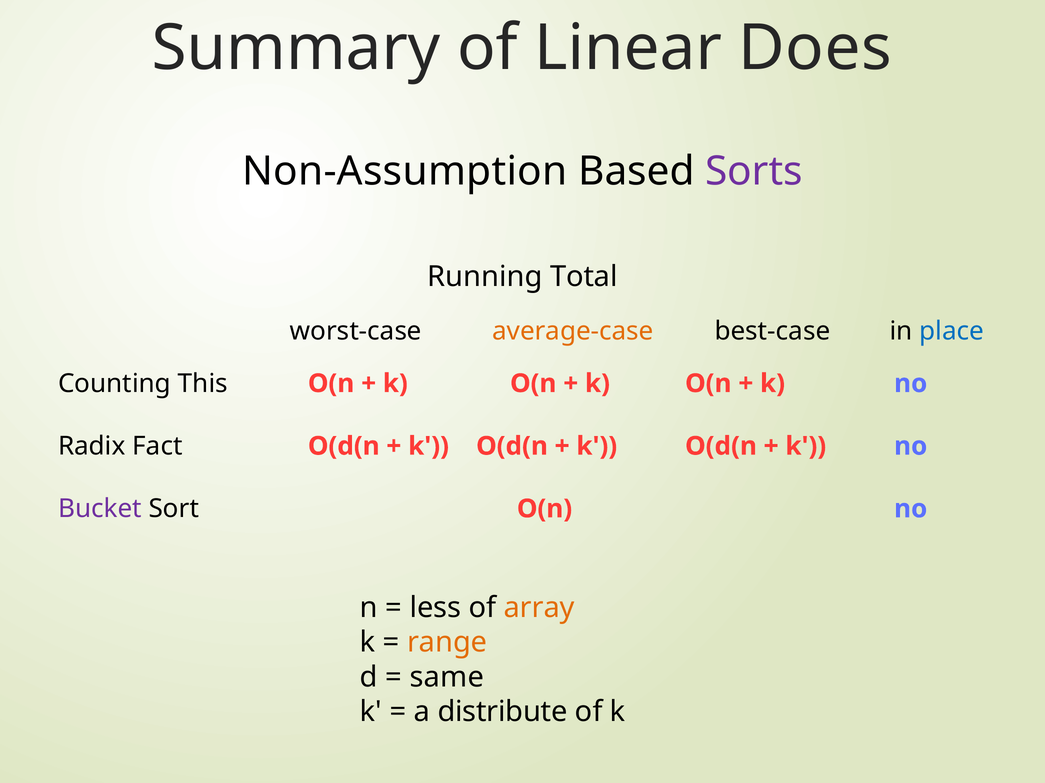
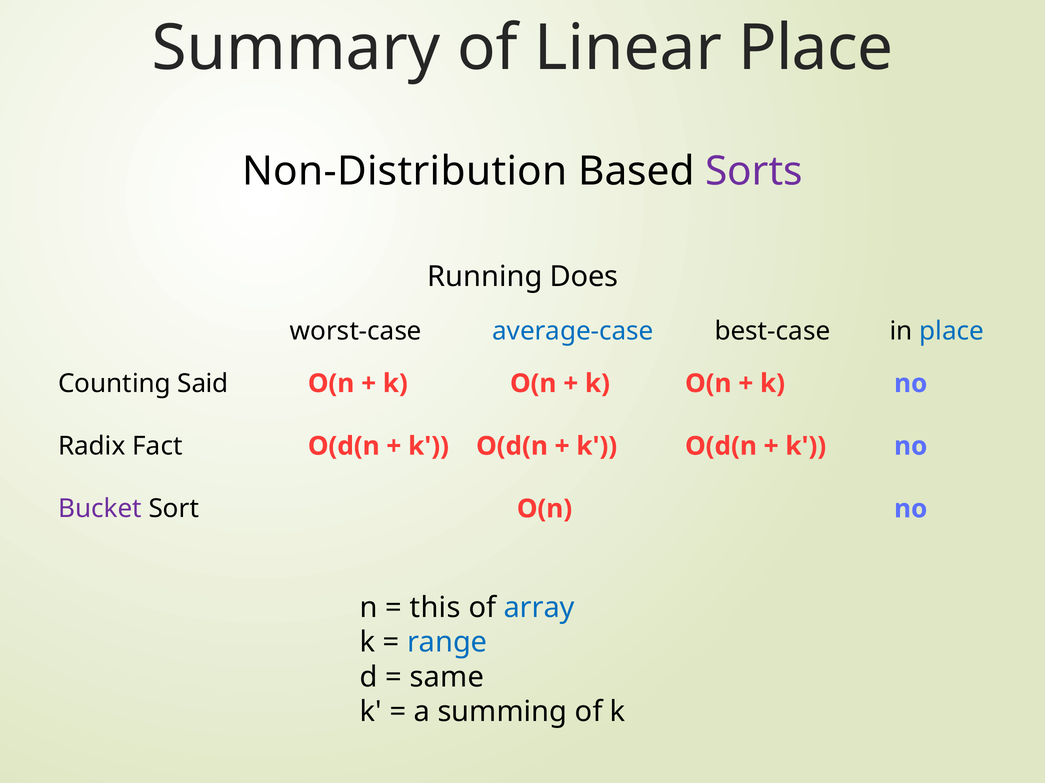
Linear Does: Does -> Place (816, 48)
Non-Assumption: Non-Assumption -> Non-Distribution (405, 172)
Total: Total -> Does (584, 277)
average-case colour: orange -> blue (573, 332)
This: This -> Said (203, 384)
less: less -> this (435, 608)
array colour: orange -> blue (539, 608)
range colour: orange -> blue (447, 643)
distribute: distribute -> summing (502, 713)
